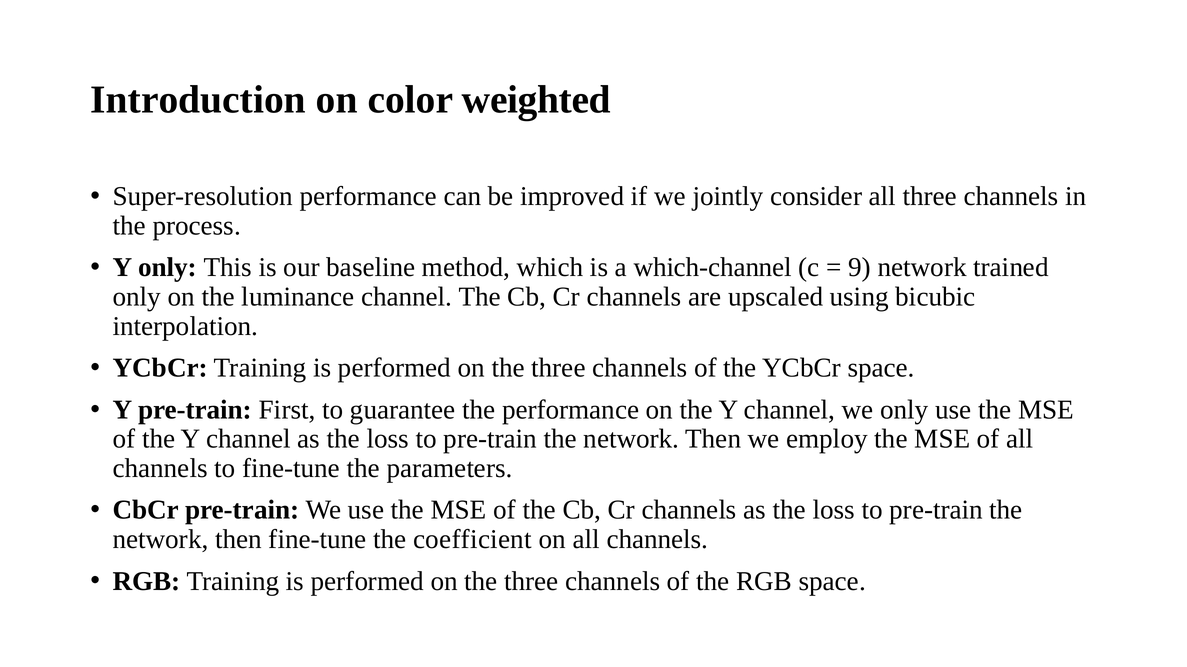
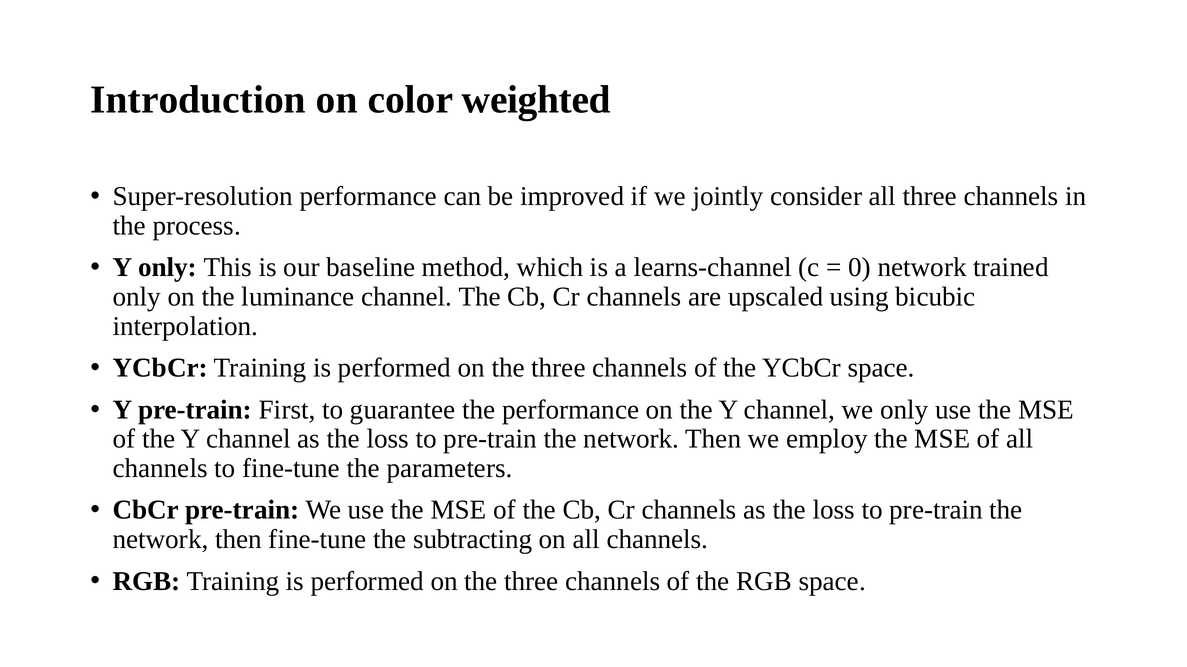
which-channel: which-channel -> learns-channel (713, 268)
9: 9 -> 0 (860, 268)
coefficient: coefficient -> subtracting (473, 540)
